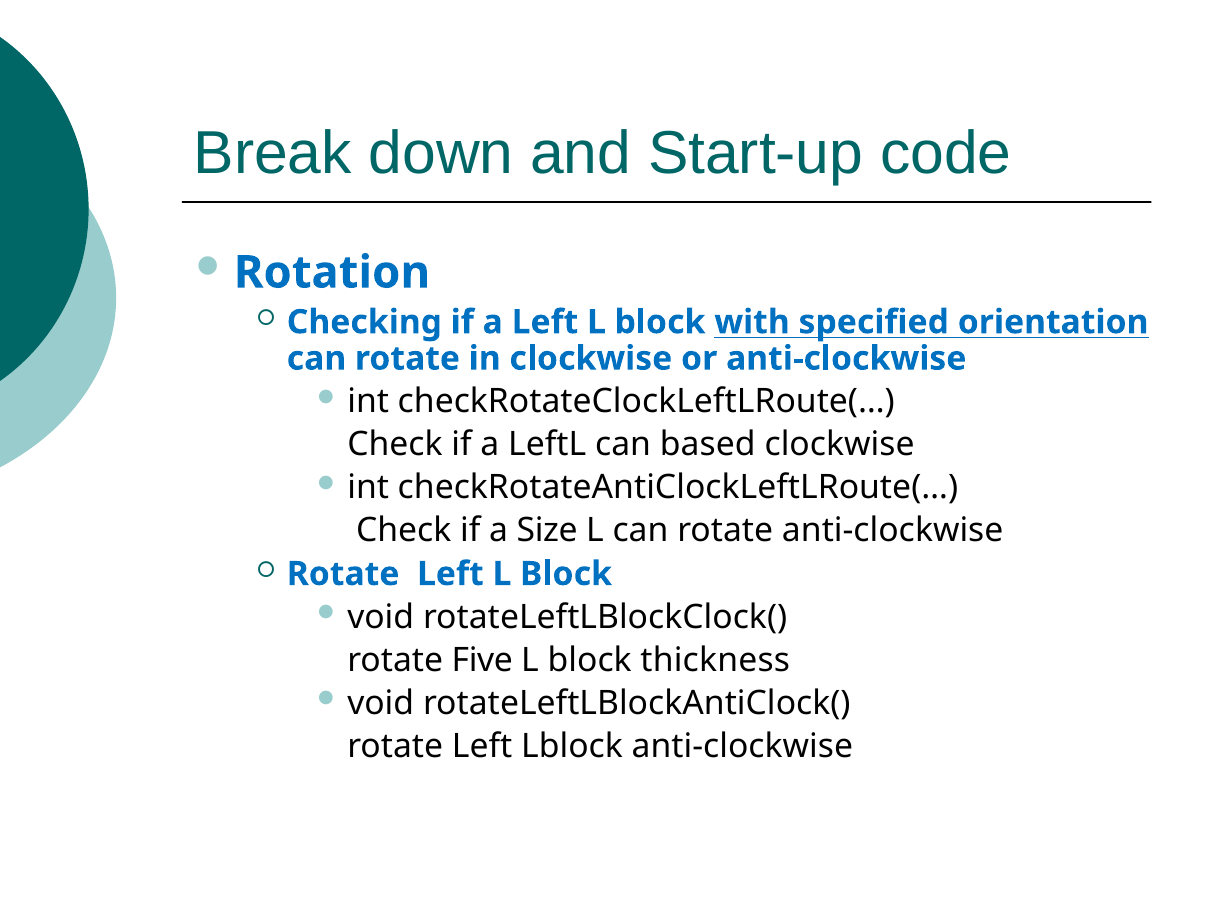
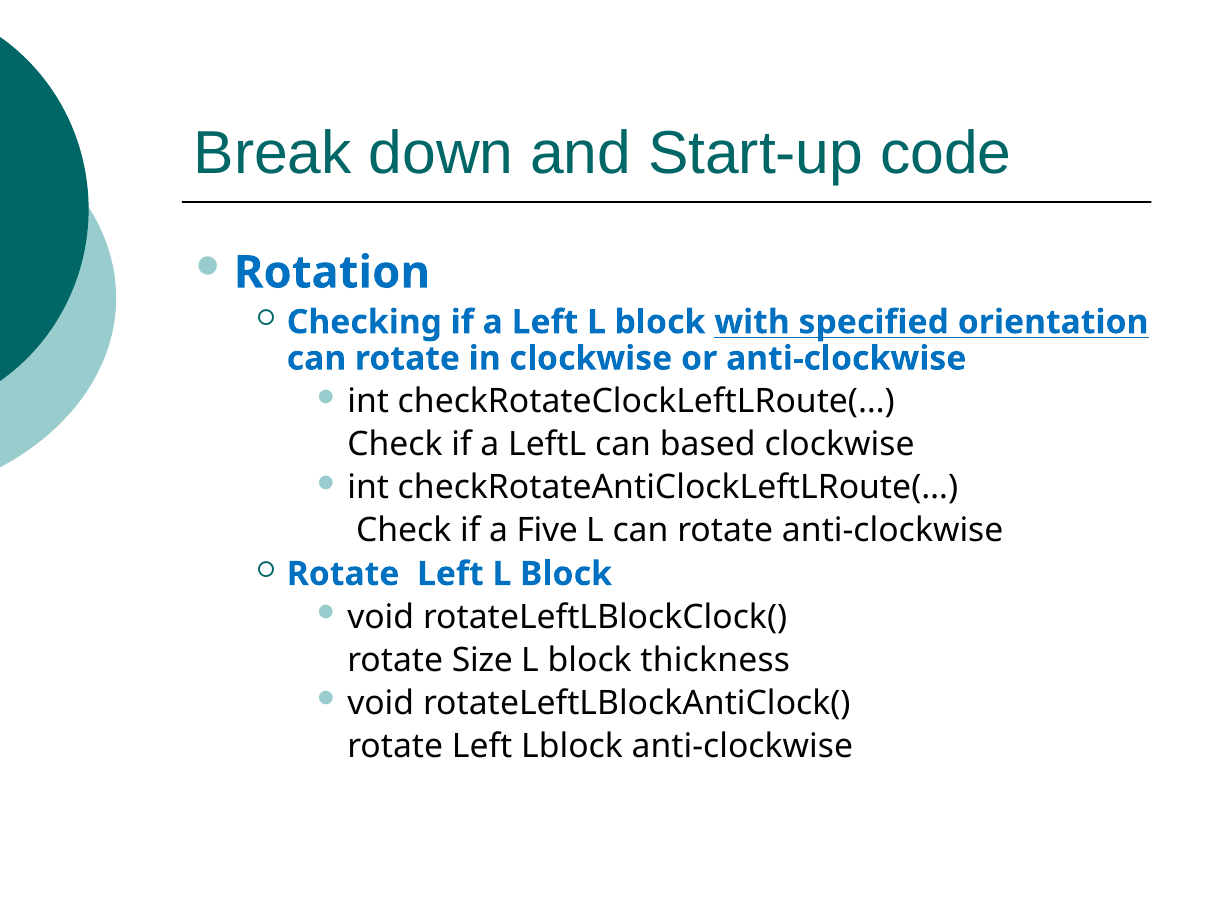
Size: Size -> Five (547, 531)
Five: Five -> Size (482, 660)
